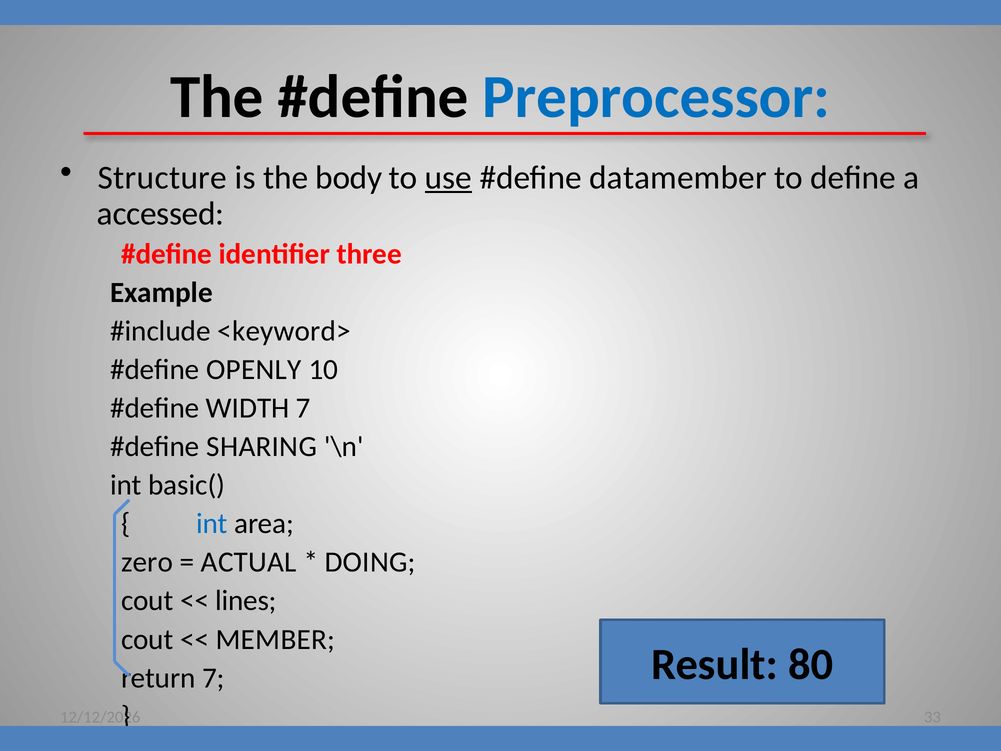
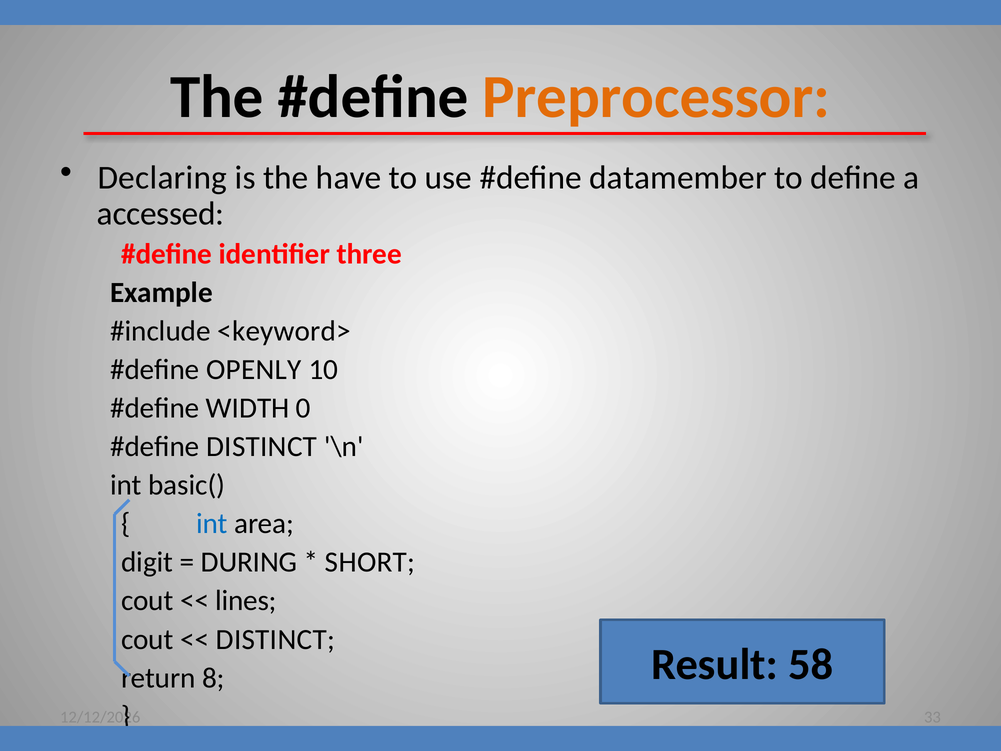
Preprocessor colour: blue -> orange (656, 97)
Structure: Structure -> Declaring (162, 178)
body: body -> have (349, 178)
use underline: present -> none (448, 178)
WIDTH 7: 7 -> 0 (303, 408)
SHARING: SHARING -> DISTINCT (262, 446)
zero: zero -> digit (147, 562)
ACTUAL: ACTUAL -> DURING (249, 562)
DOING: DOING -> SHORT (370, 562)
MEMBER: MEMBER -> DISTINCT (275, 639)
80: 80 -> 58 (811, 664)
return 7: 7 -> 8 (213, 678)
